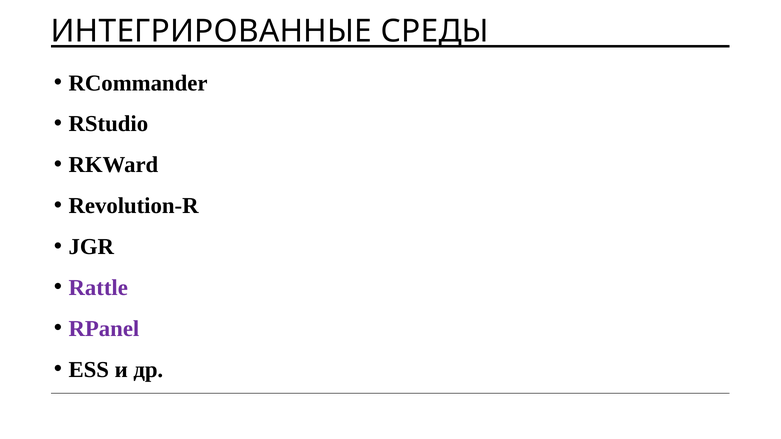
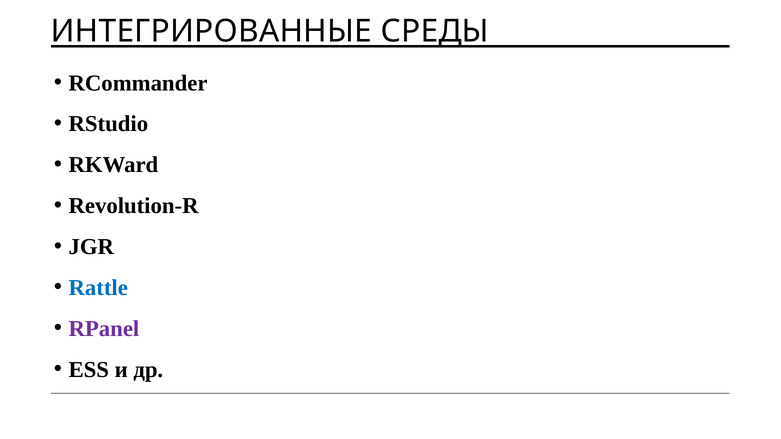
Rattle colour: purple -> blue (98, 288)
